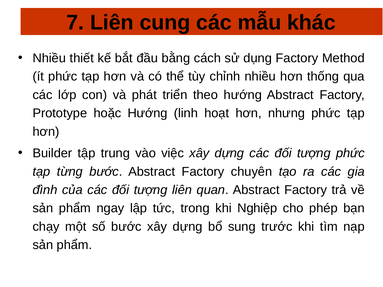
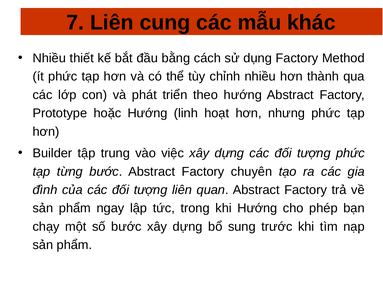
thống: thống -> thành (323, 77)
khi Nghiệp: Nghiệp -> Hướng (257, 208)
